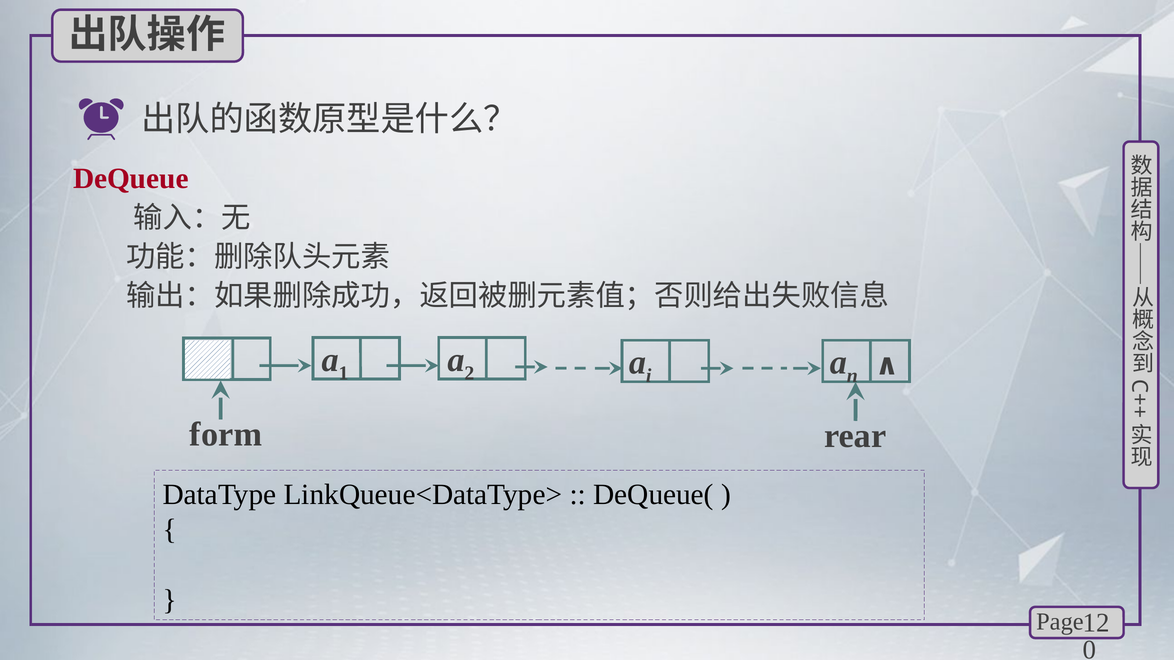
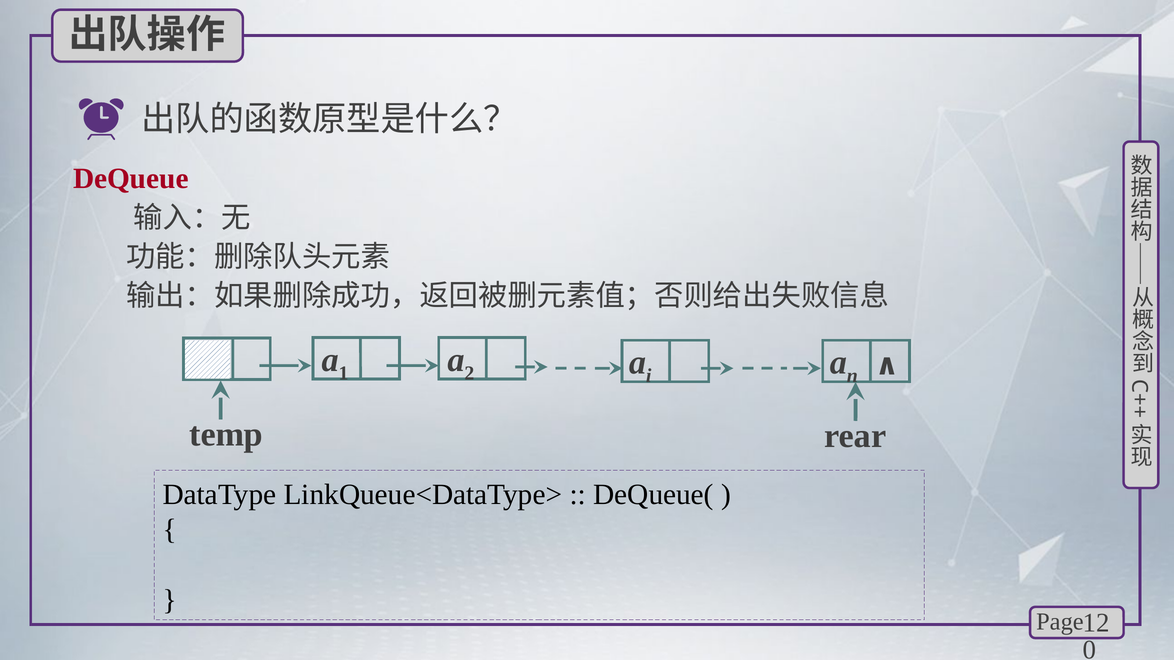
form: form -> temp (226, 435)
